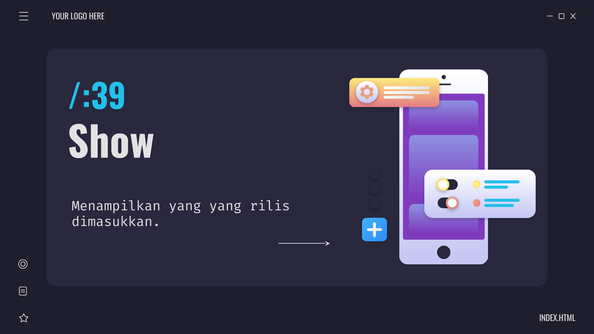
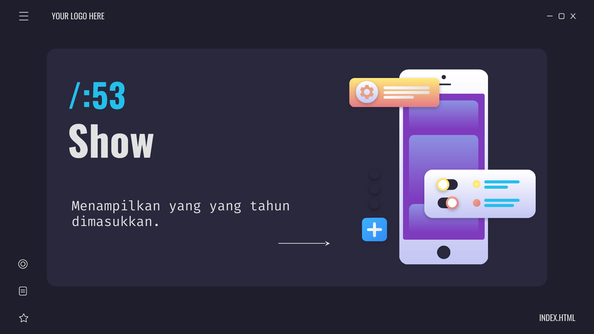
/:39: /:39 -> /:53 (97, 98)
rilis: rilis -> tahun (270, 206)
